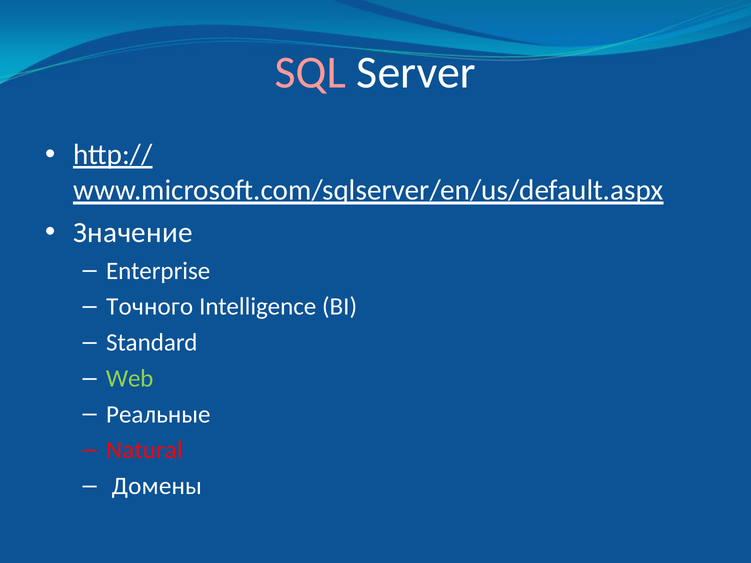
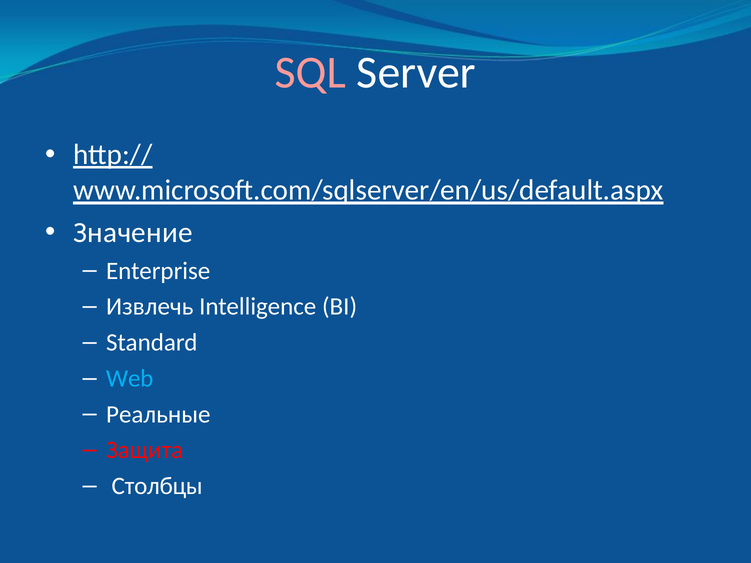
Точного: Точного -> Извлечь (150, 307)
Web colour: light green -> light blue (130, 379)
Natural: Natural -> Защита (144, 450)
Домены: Домены -> Столбцы (157, 486)
